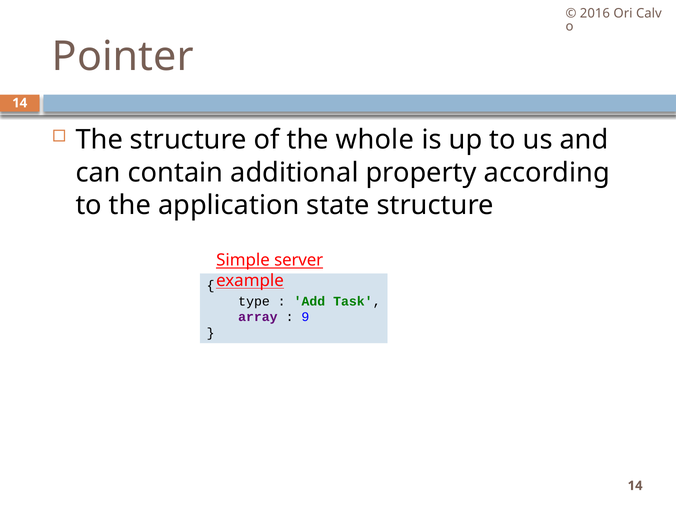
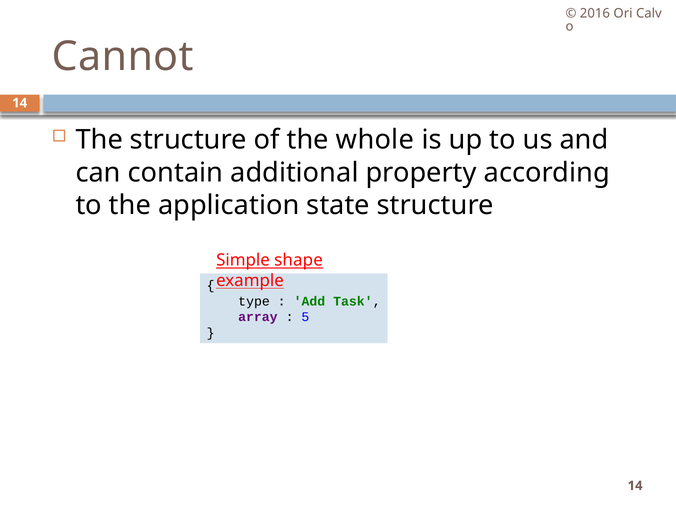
Pointer: Pointer -> Cannot (123, 56)
server: server -> shape (299, 260)
9: 9 -> 5 (305, 317)
